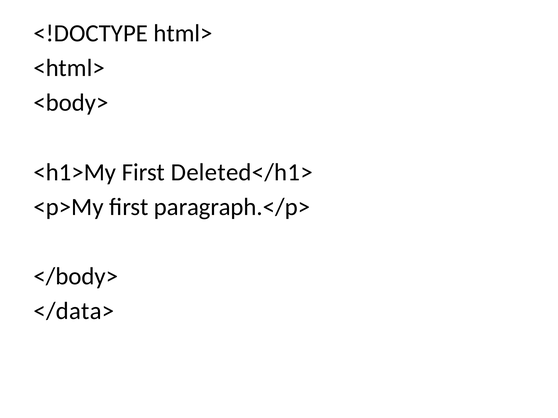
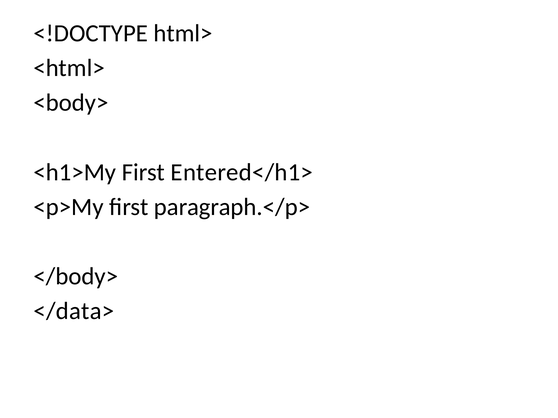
Deleted</h1>: Deleted</h1> -> Entered</h1> (242, 172)
